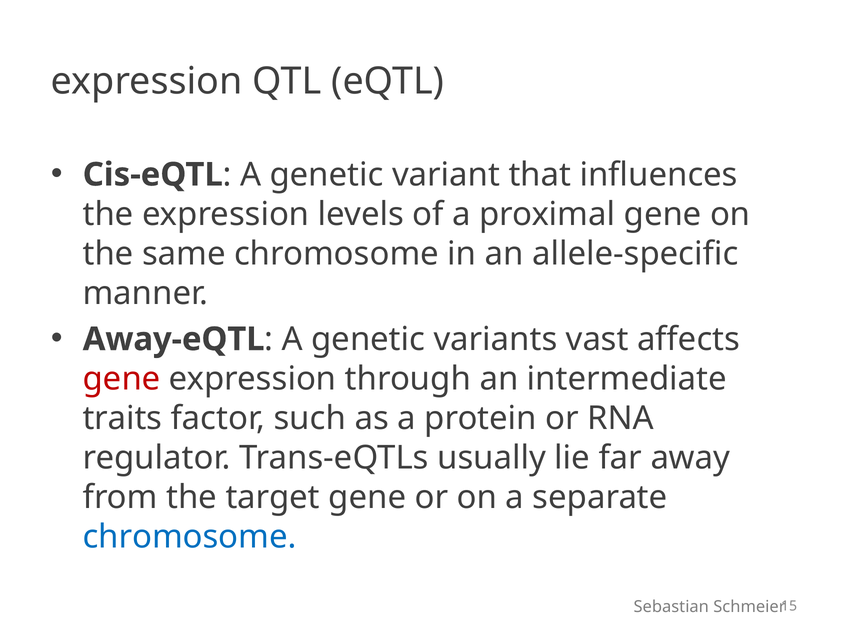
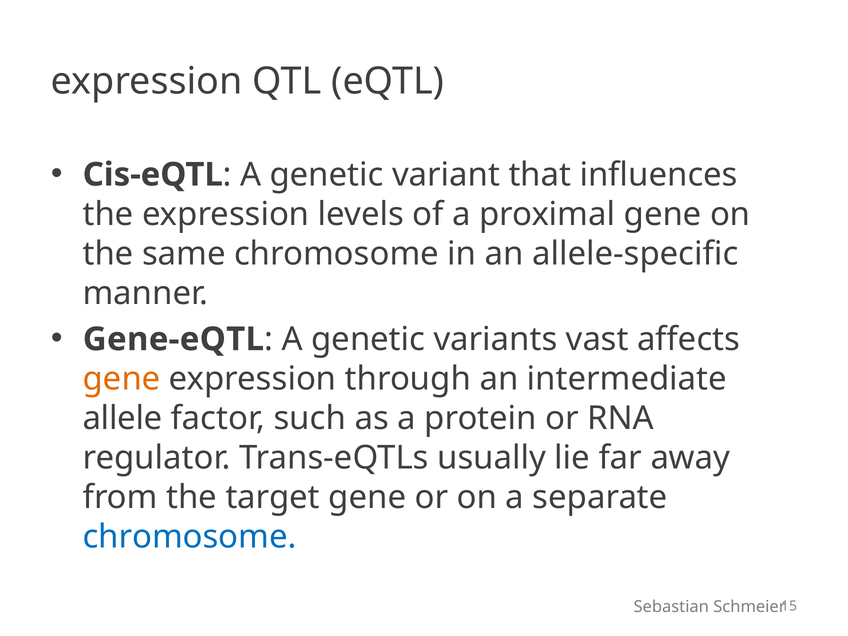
Away-eQTL: Away-eQTL -> Gene-eQTL (173, 339)
gene colour: red -> orange (122, 379)
traits: traits -> allele (123, 418)
